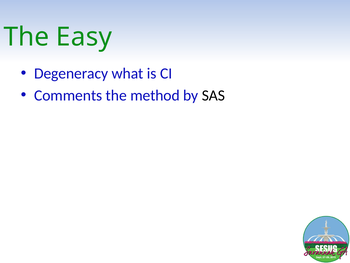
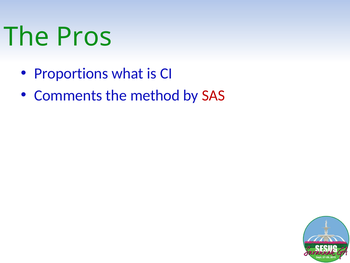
Easy: Easy -> Pros (84, 37)
Degeneracy: Degeneracy -> Proportions (71, 73)
SAS colour: black -> red (213, 95)
